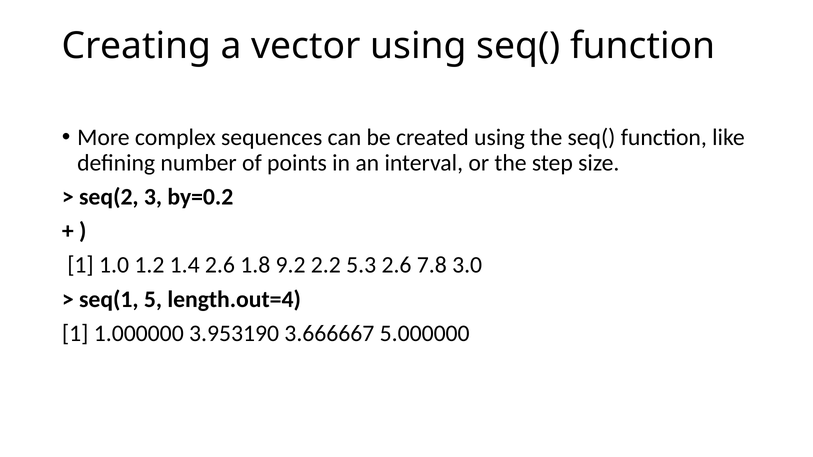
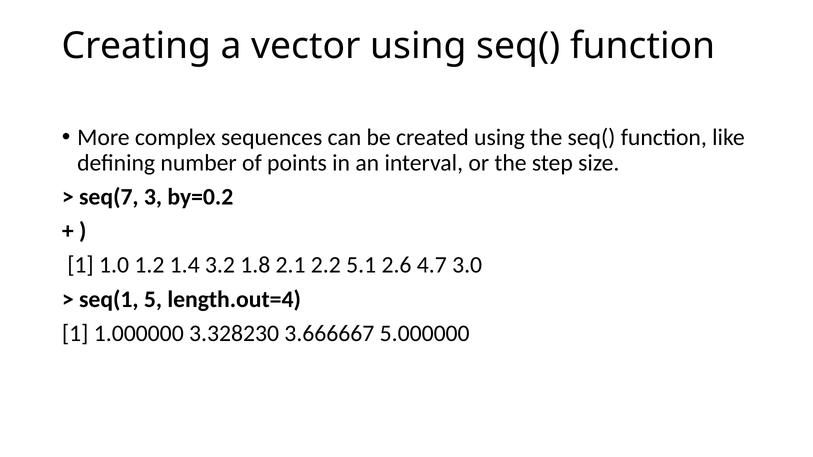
seq(2: seq(2 -> seq(7 (109, 197)
1.4 2.6: 2.6 -> 3.2 (220, 265)
9.2: 9.2 -> 2.1 (291, 265)
5.3: 5.3 -> 5.1 (361, 265)
7.8: 7.8 -> 4.7 (432, 265)
3.953190: 3.953190 -> 3.328230 (234, 334)
